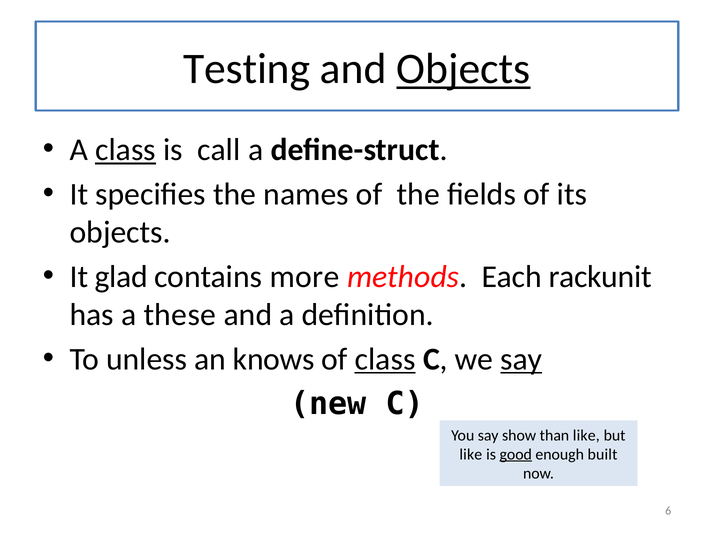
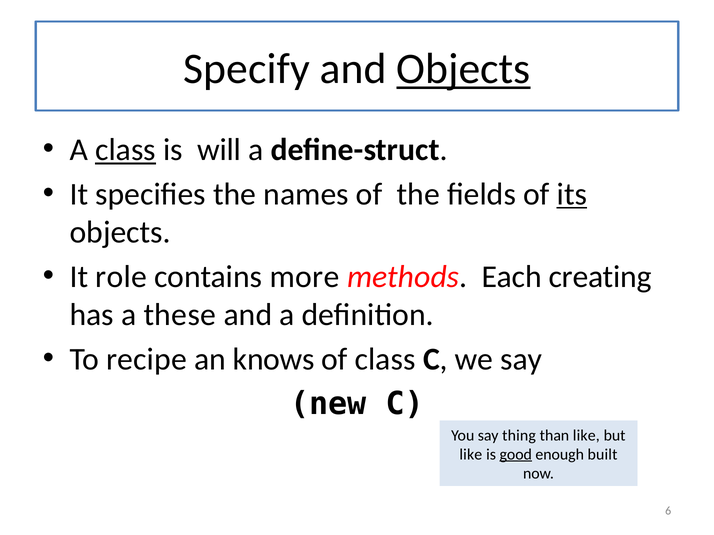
Testing: Testing -> Specify (246, 69)
call: call -> will (219, 150)
its underline: none -> present (572, 194)
glad: glad -> role (121, 277)
rackunit: rackunit -> creating (600, 277)
unless: unless -> recipe (146, 359)
class underline: present -> none (385, 359)
say underline: present -> none (521, 359)
show: show -> thing (519, 436)
